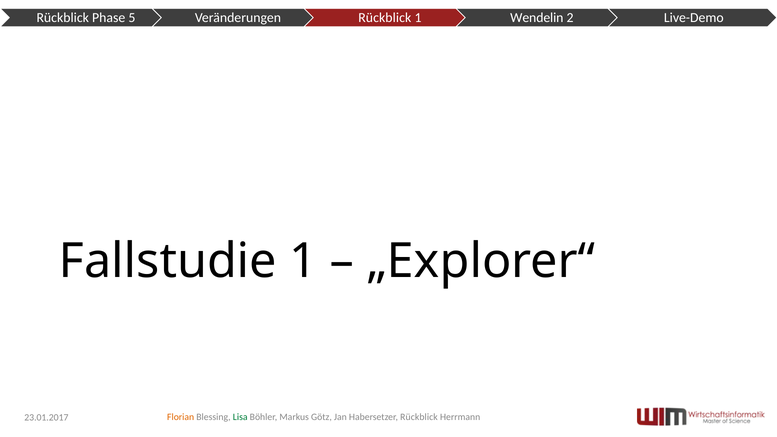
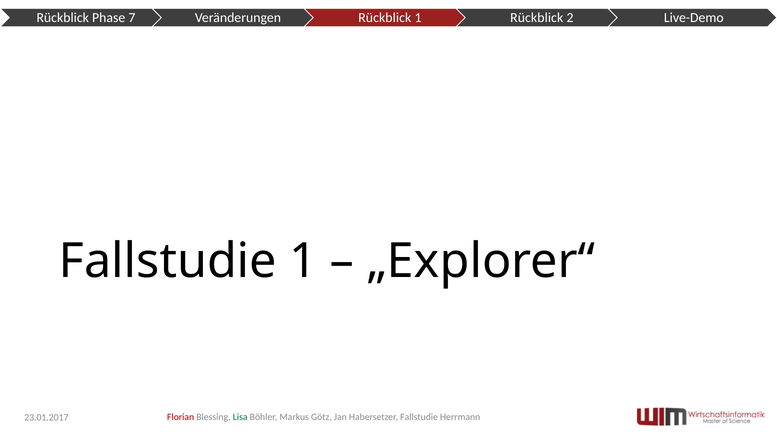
5: 5 -> 7 (132, 17)
1 Wendelin: Wendelin -> Rückblick (537, 17)
Florian colour: orange -> red (181, 417)
Habersetzer Rückblick: Rückblick -> Fallstudie (419, 417)
